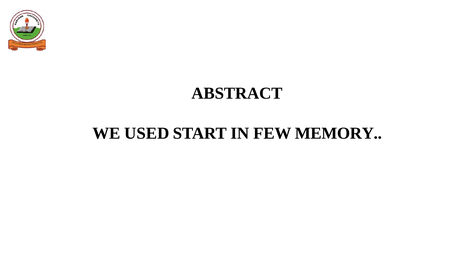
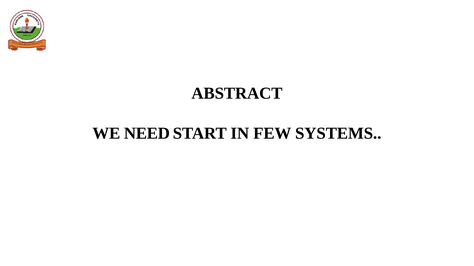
USED: USED -> NEED (147, 134)
MEMORY: MEMORY -> SYSTEMS (338, 134)
